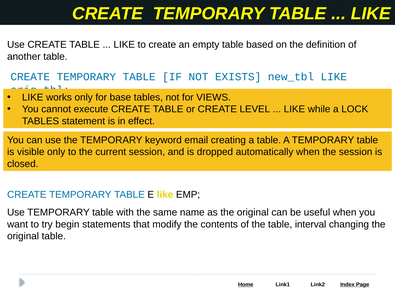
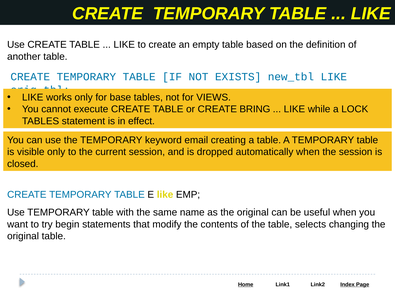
LEVEL: LEVEL -> BRING (255, 109)
interval: interval -> selects (311, 224)
